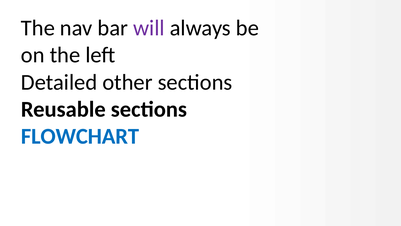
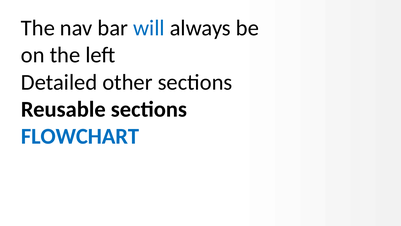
will colour: purple -> blue (149, 28)
